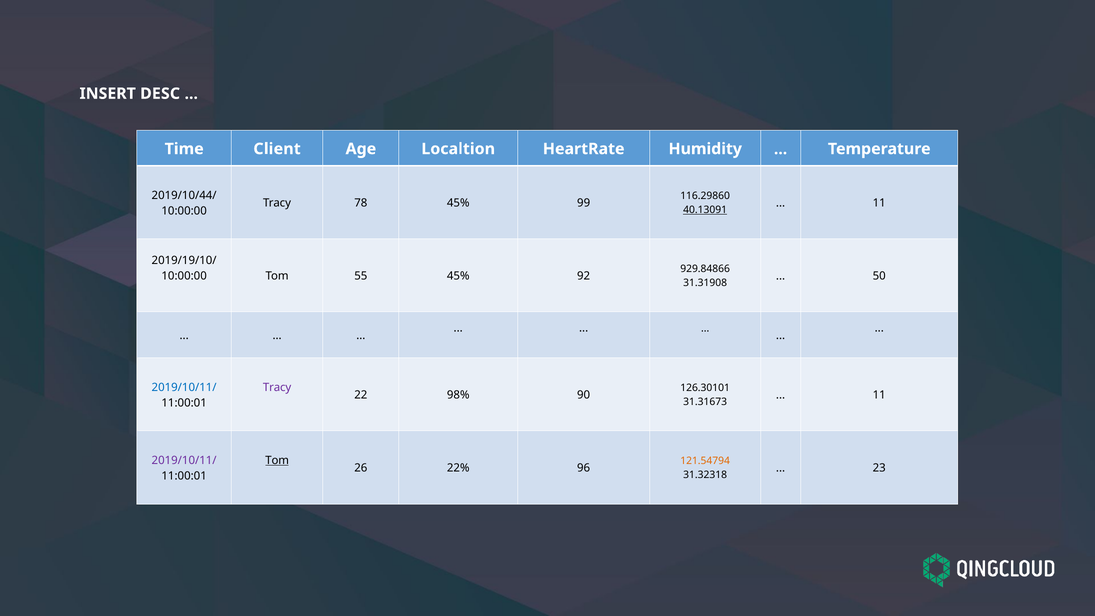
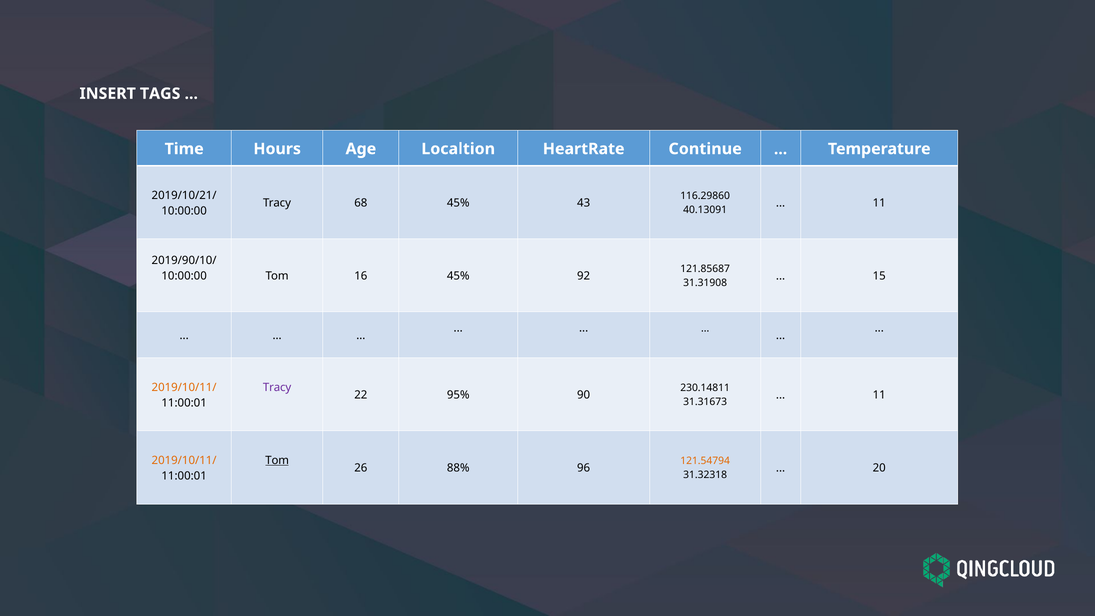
DESC: DESC -> TAGS (160, 94)
Client: Client -> Hours (277, 149)
Humidity: Humidity -> Continue (705, 149)
2019/10/44/: 2019/10/44/ -> 2019/10/21/ (184, 195)
78: 78 -> 68 (361, 203)
99: 99 -> 43 (584, 203)
40.13091 underline: present -> none (705, 210)
2019/19/10/: 2019/19/10/ -> 2019/90/10/ (184, 260)
929.84866: 929.84866 -> 121.85687 (705, 269)
55: 55 -> 16 (361, 276)
50: 50 -> 15 (879, 276)
2019/10/11/ colour: blue -> orange (184, 387)
126.30101: 126.30101 -> 230.14811 (705, 388)
98%: 98% -> 95% (458, 395)
2019/10/11/ colour: purple -> orange (184, 460)
22%: 22% -> 88% (458, 468)
23: 23 -> 20 (879, 468)
